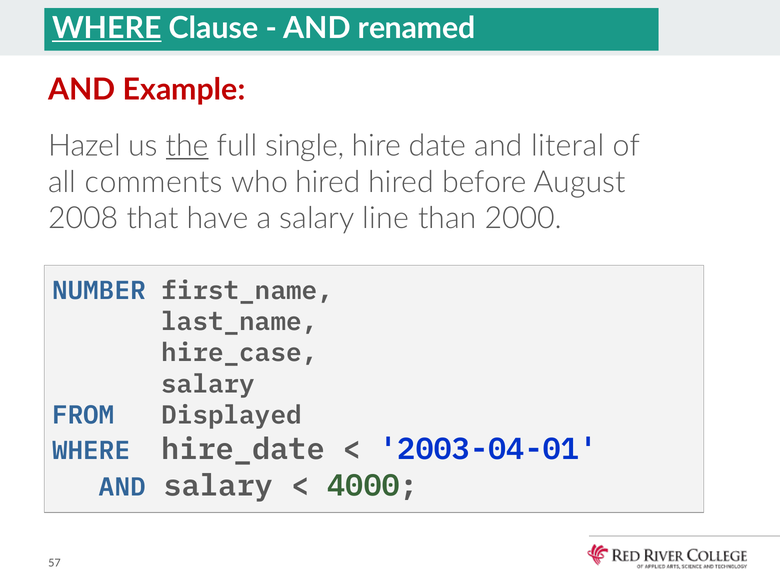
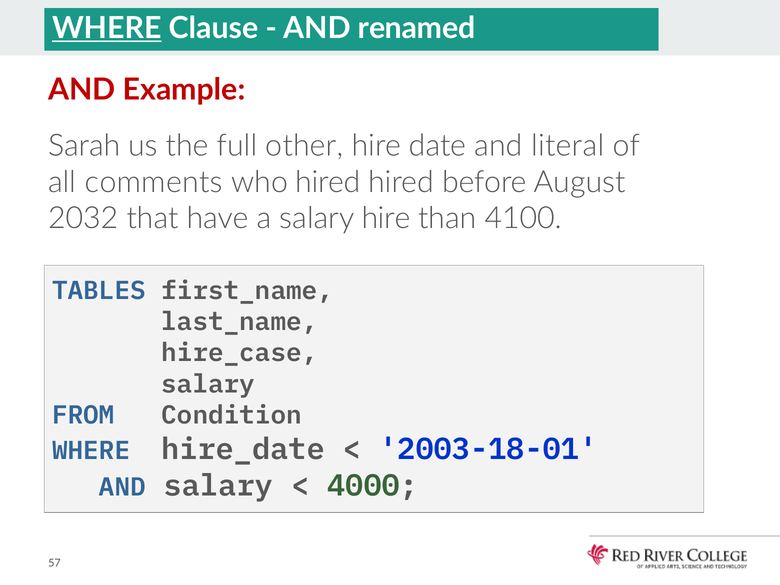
Hazel: Hazel -> Sarah (84, 146)
the underline: present -> none (187, 146)
single: single -> other (304, 146)
2008: 2008 -> 2032 (83, 218)
salary line: line -> hire (386, 218)
2000: 2000 -> 4100 (523, 218)
NUMBER: NUMBER -> TABLES (99, 290)
Displayed: Displayed -> Condition (232, 415)
2003-04-01: 2003-04-01 -> 2003-18-01 (488, 449)
